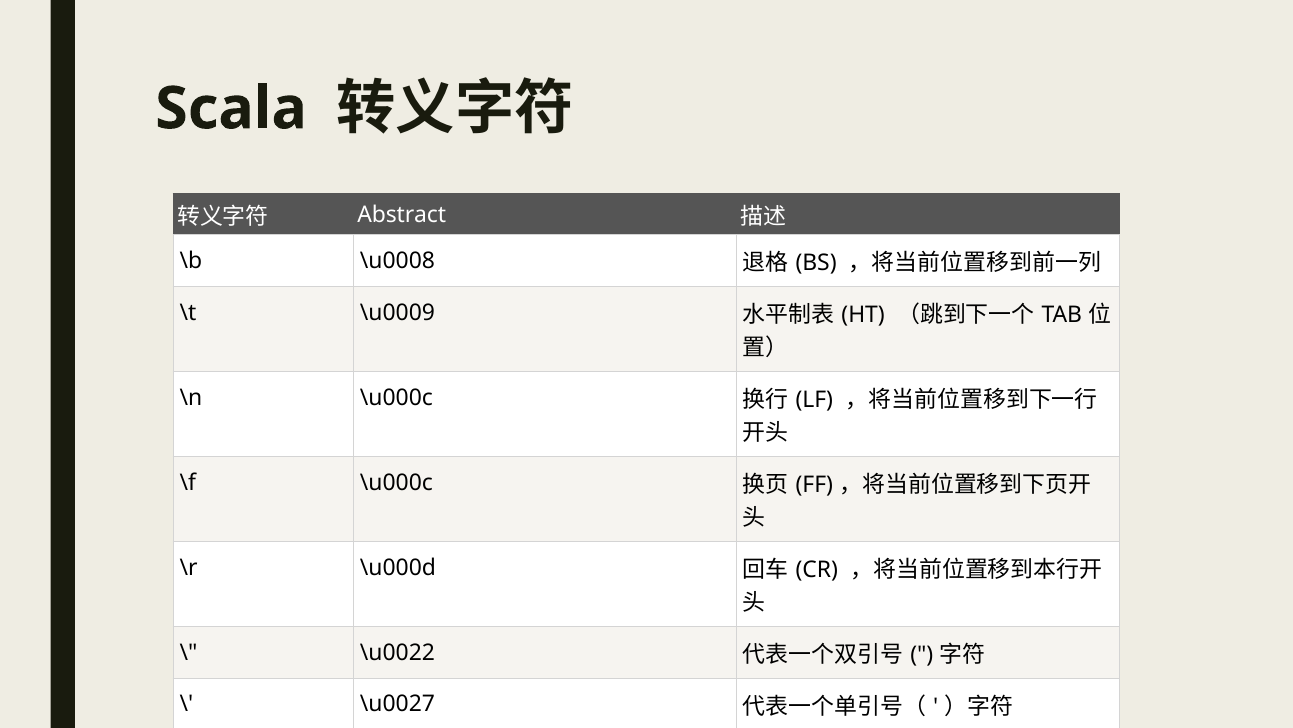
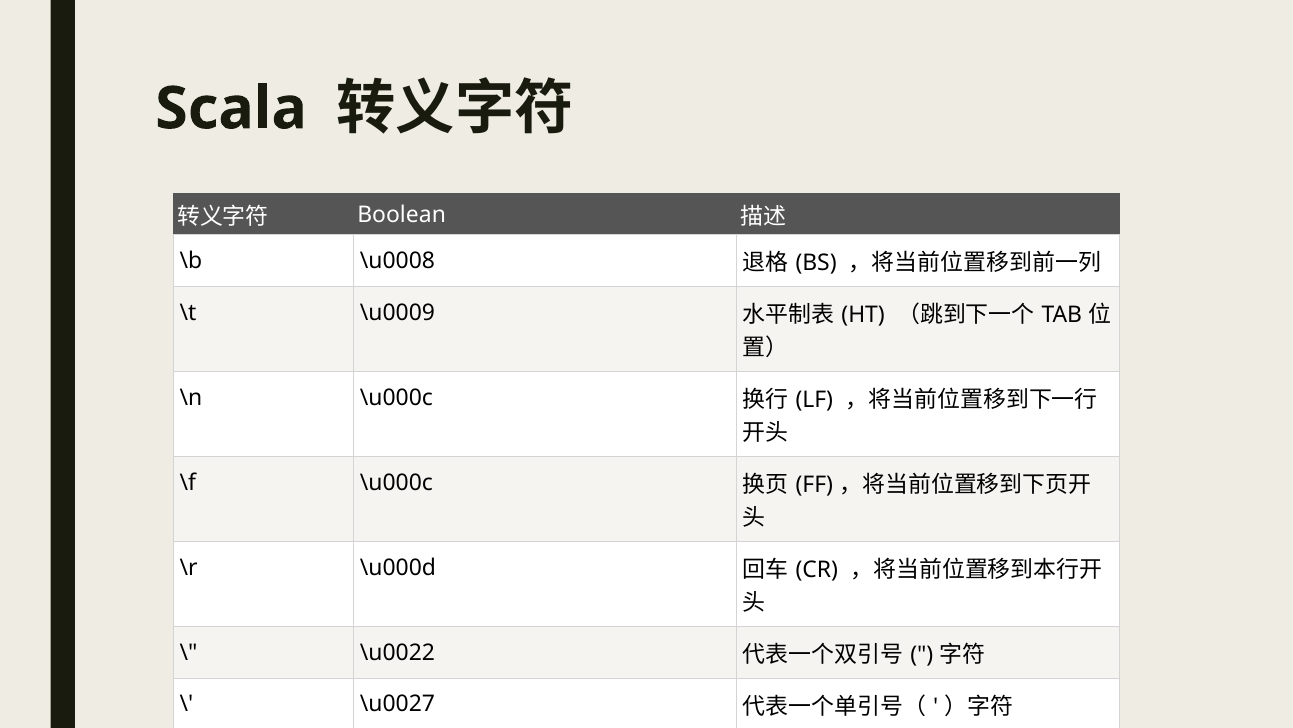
Abstract: Abstract -> Boolean (402, 214)
